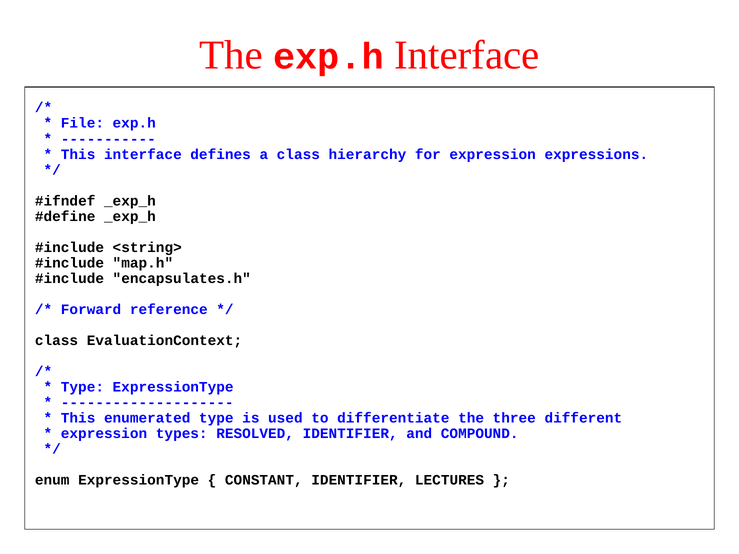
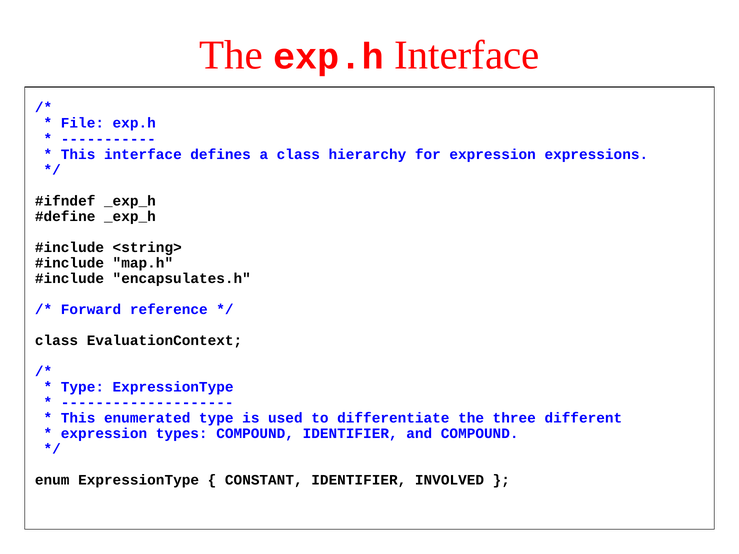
types RESOLVED: RESOLVED -> COMPOUND (255, 434)
LECTURES: LECTURES -> INVOLVED (450, 480)
